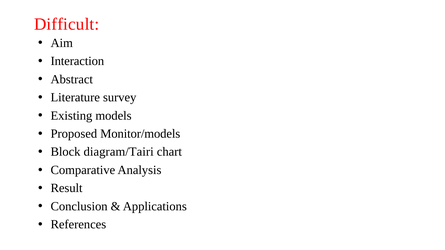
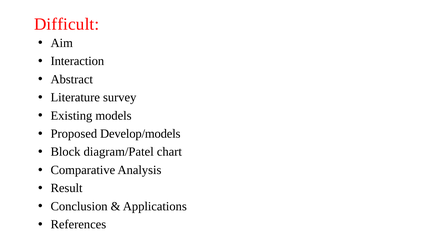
Monitor/models: Monitor/models -> Develop/models (140, 134)
diagram/Tairi: diagram/Tairi -> diagram/Patel (119, 152)
